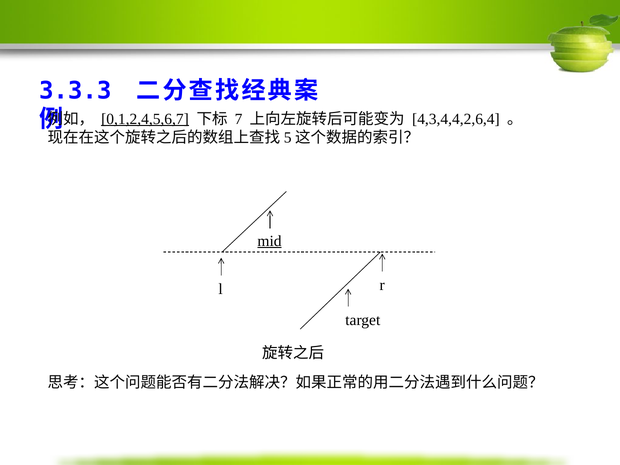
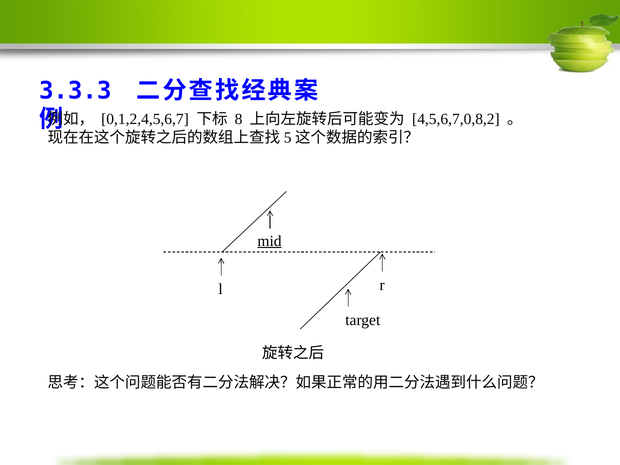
0,1,2,4,5,6,7 underline: present -> none (145, 119)
7: 7 -> 8 (239, 119)
4,3,4,4,2,6,4: 4,3,4,4,2,6,4 -> 4,5,6,7,0,8,2 (456, 119)
